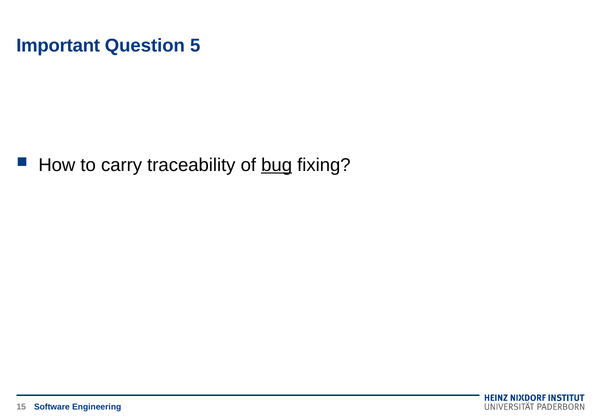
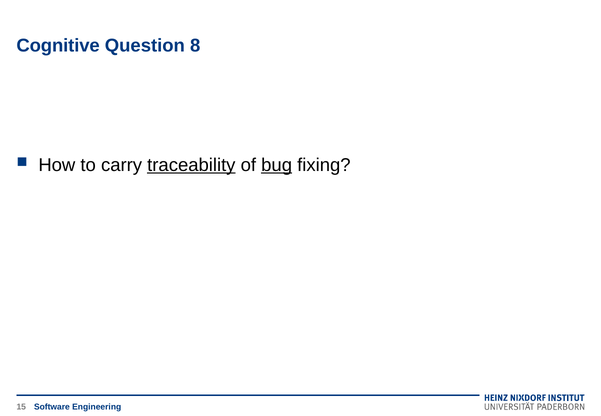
Important: Important -> Cognitive (58, 45)
5: 5 -> 8 (195, 45)
traceability underline: none -> present (191, 165)
